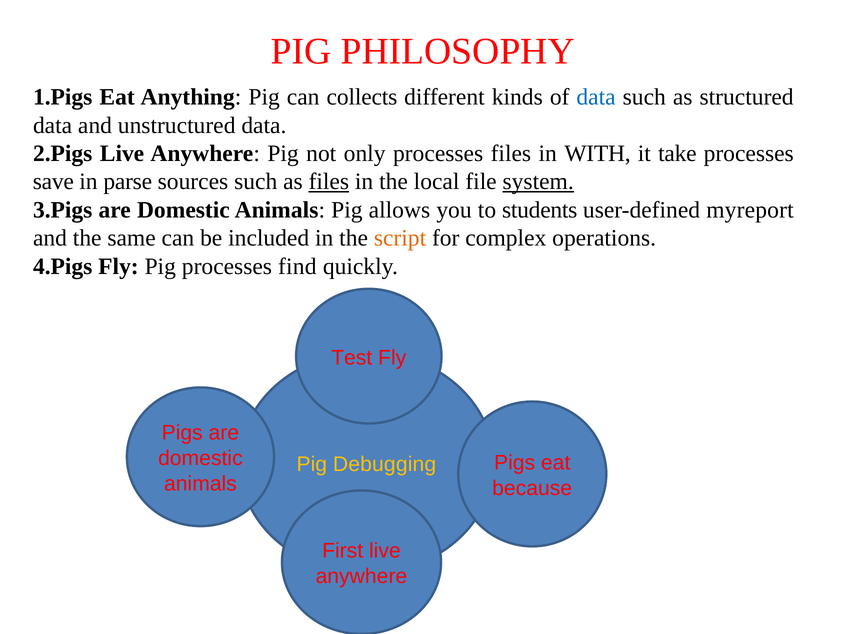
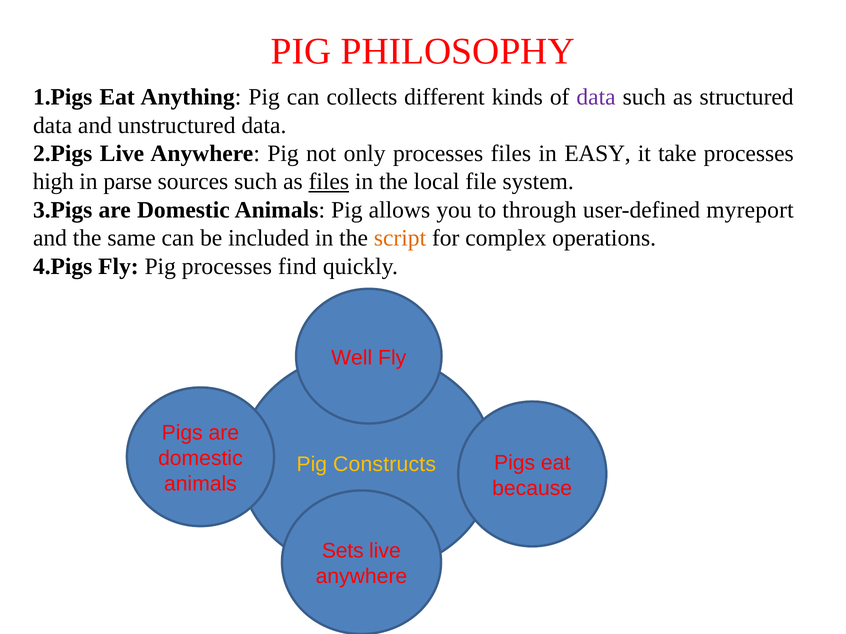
data colour: blue -> purple (596, 97)
WITH: WITH -> EASY (598, 154)
save: save -> high (53, 182)
system underline: present -> none (538, 182)
students: students -> through (539, 210)
Test: Test -> Well (352, 358)
Debugging: Debugging -> Constructs (385, 465)
First: First -> Sets (343, 551)
